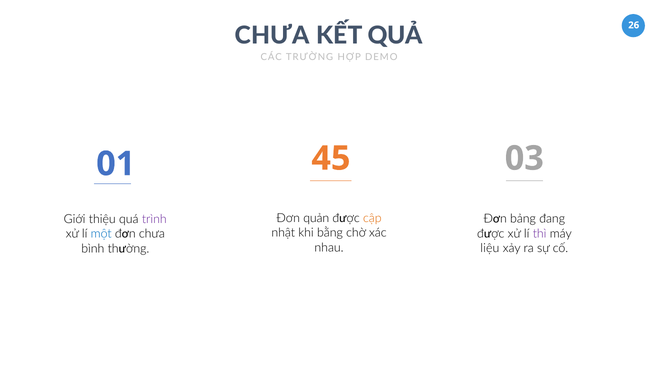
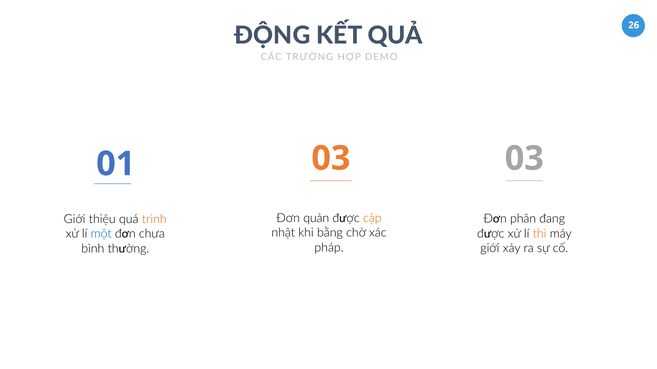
CHƯA: CHƯA -> ĐỘNG (272, 36)
01 45: 45 -> 03 (331, 159)
bảng: bảng -> phân (523, 219)
trình colour: purple -> orange (154, 219)
thì colour: purple -> orange (540, 234)
nhau: nhau -> pháp (329, 248)
liệu: liệu -> giới (490, 249)
